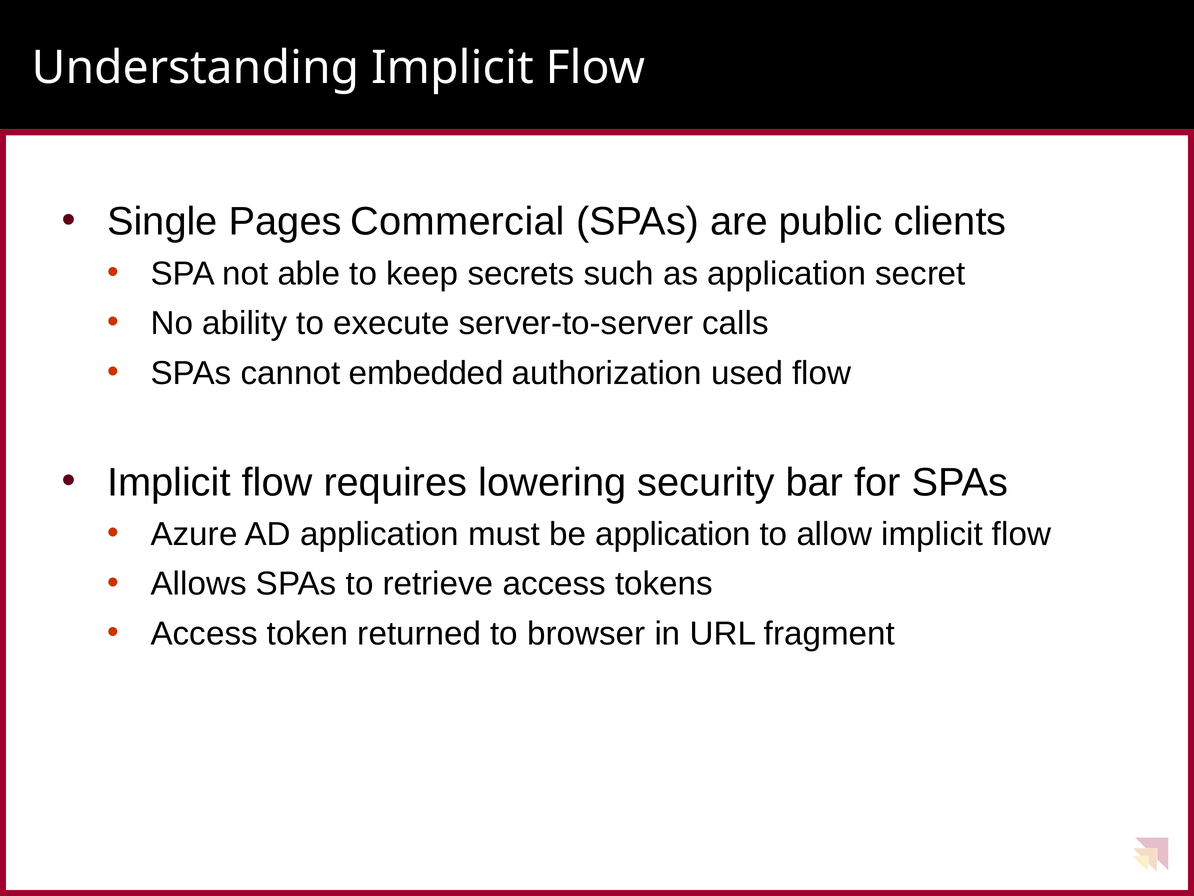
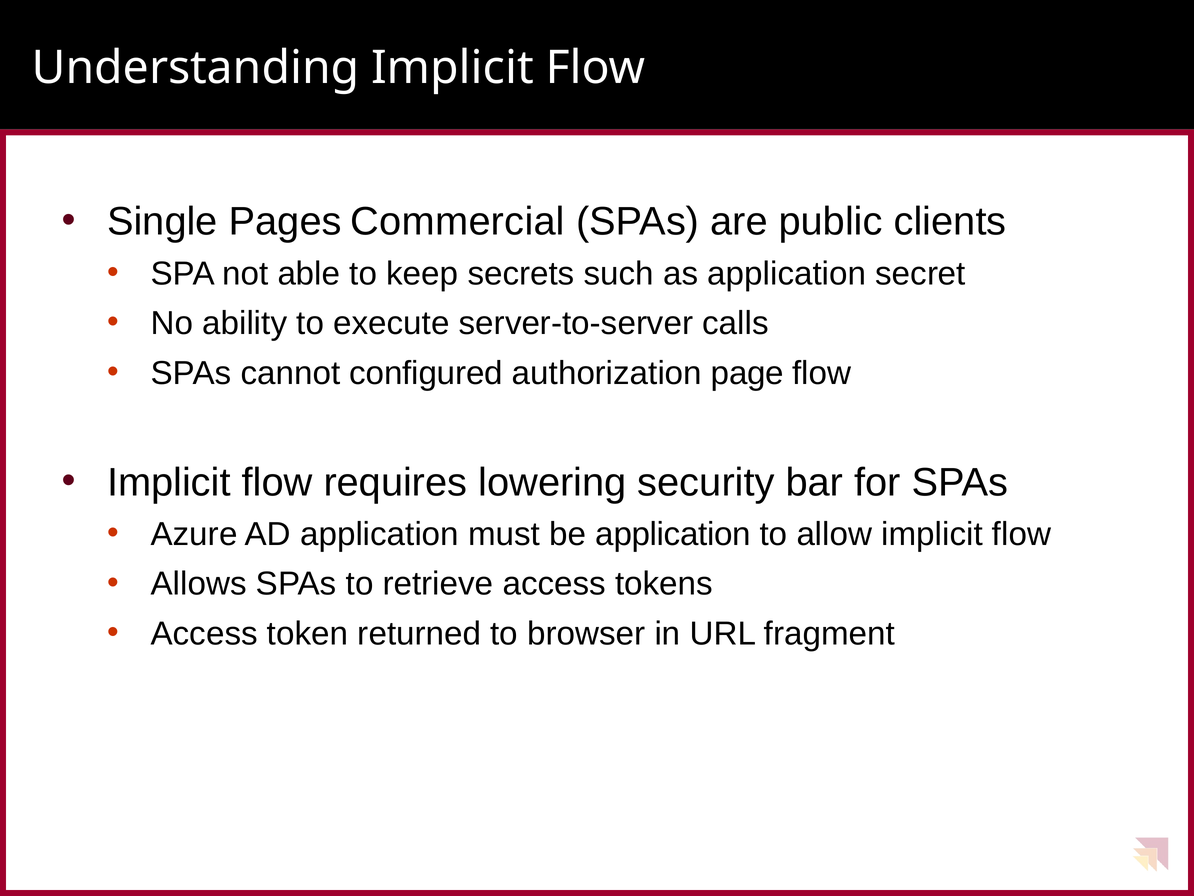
embedded: embedded -> configured (426, 373)
used: used -> page (747, 373)
